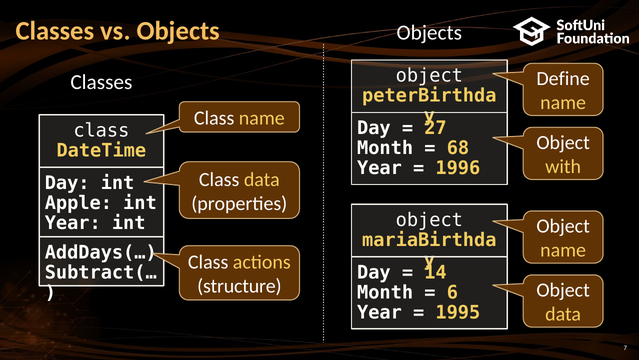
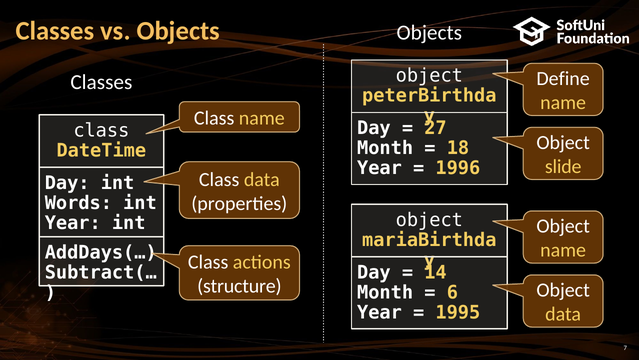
68: 68 -> 18 (458, 148)
with: with -> slide (563, 167)
Apple: Apple -> Words (78, 203)
